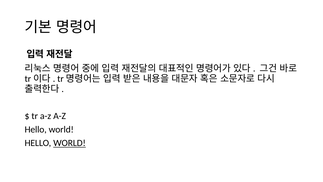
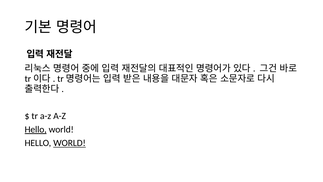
Hello underline: none -> present (36, 129)
